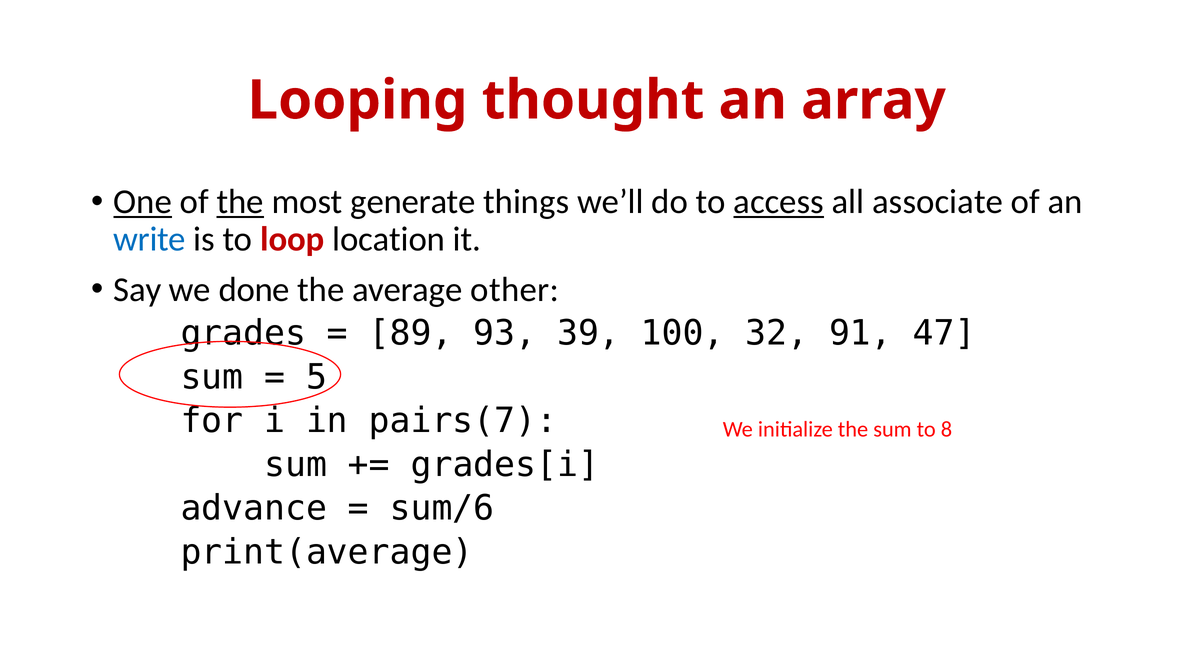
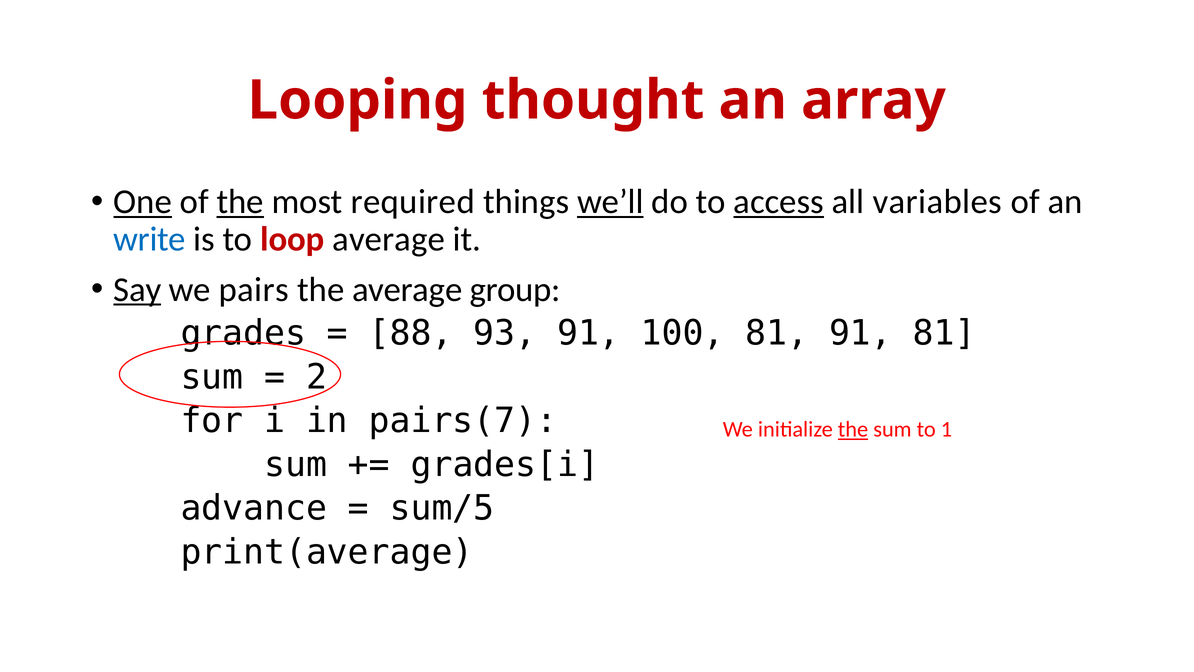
generate: generate -> required (413, 202)
we’ll underline: none -> present (610, 202)
associate: associate -> variables (937, 202)
loop location: location -> average (389, 239)
Say underline: none -> present (137, 289)
done: done -> pairs (254, 289)
other: other -> group (515, 289)
89: 89 -> 88 (411, 333)
93 39: 39 -> 91 (589, 333)
100 32: 32 -> 81 (777, 333)
91 47: 47 -> 81 (944, 333)
5: 5 -> 2 (316, 377)
the underline: none -> present (853, 429)
8: 8 -> 1 (946, 429)
sum/6: sum/6 -> sum/5 (442, 508)
